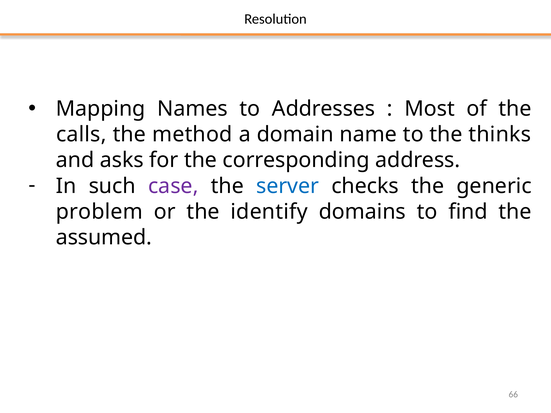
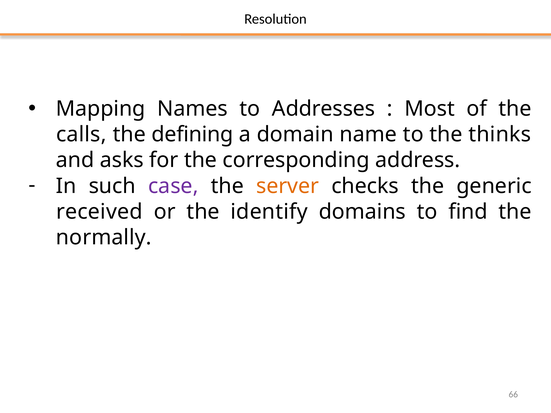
method: method -> defining (193, 135)
server colour: blue -> orange (288, 186)
problem: problem -> received (99, 212)
assumed: assumed -> normally (104, 238)
